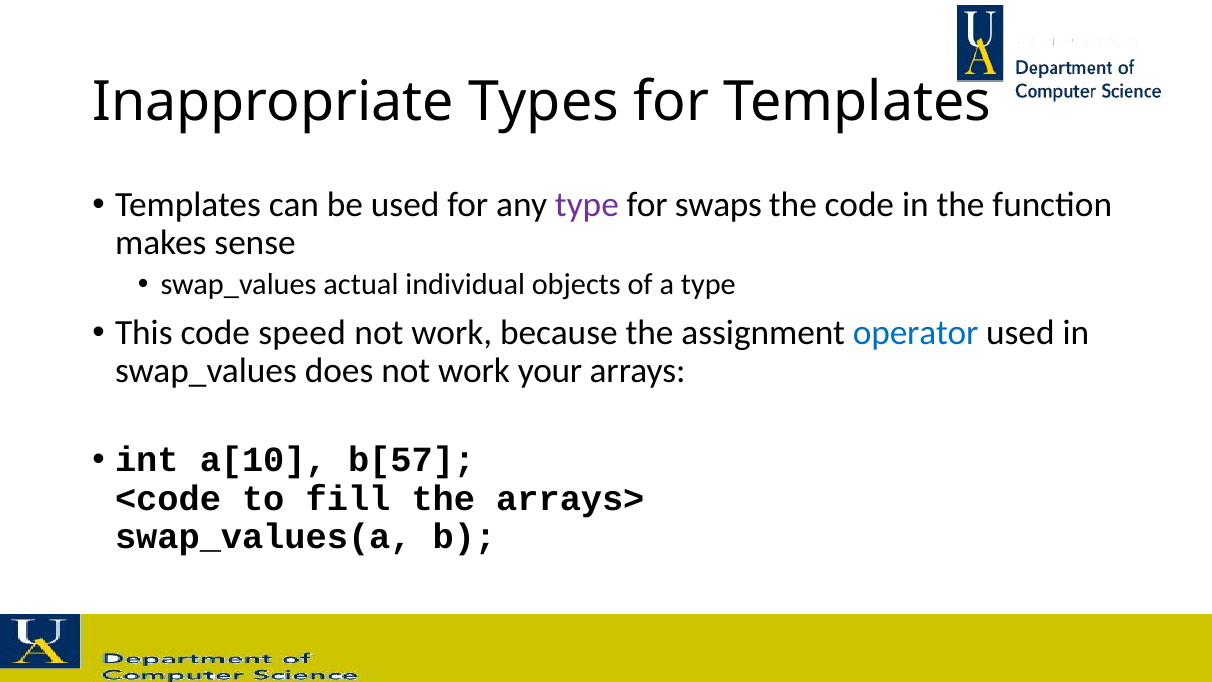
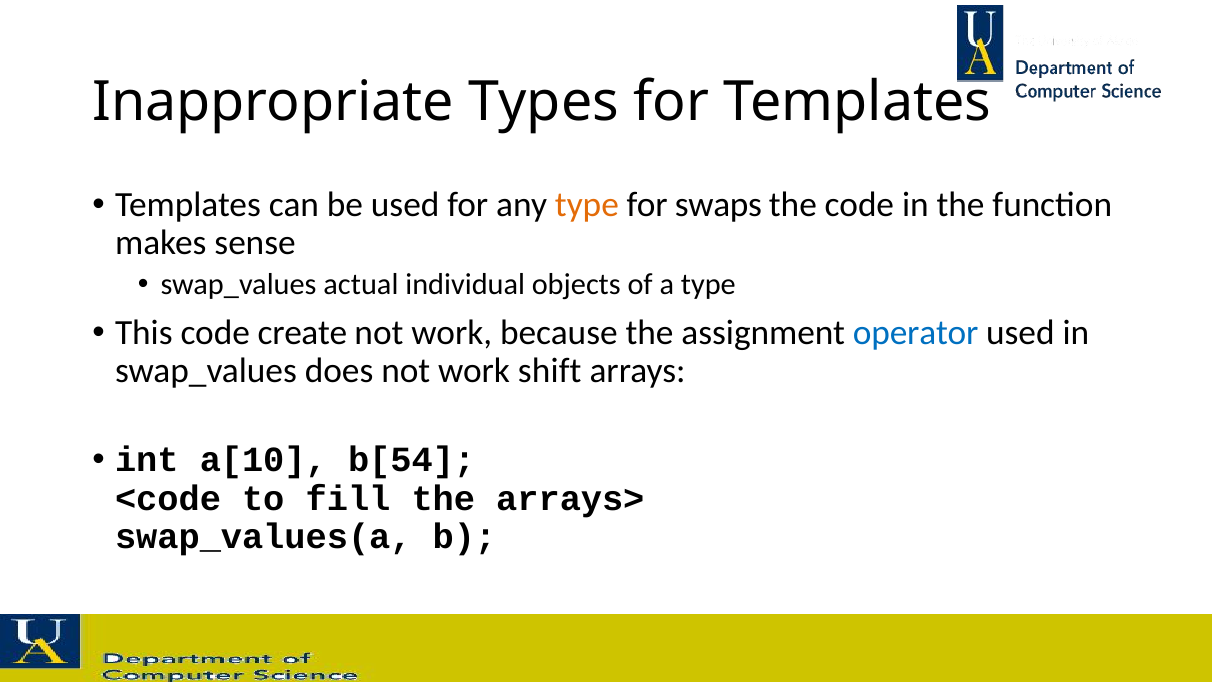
type colour: purple -> orange (587, 205)
speed: speed -> create (302, 333)
your: your -> shift (550, 371)
b[57: b[57 -> b[54 (412, 460)
